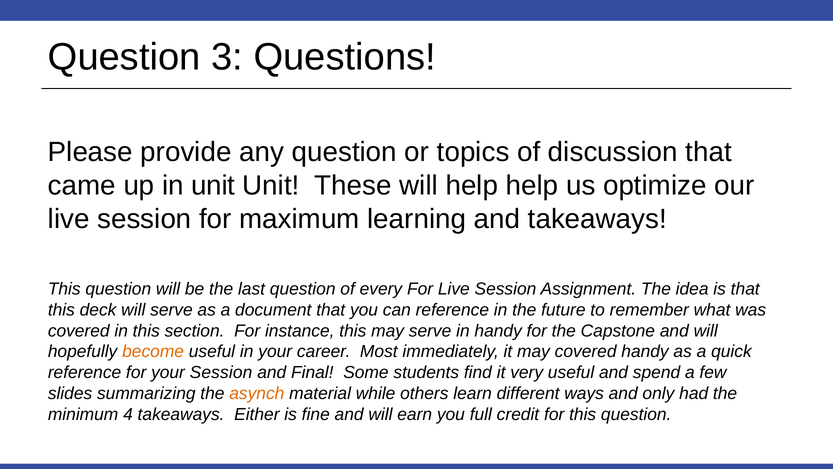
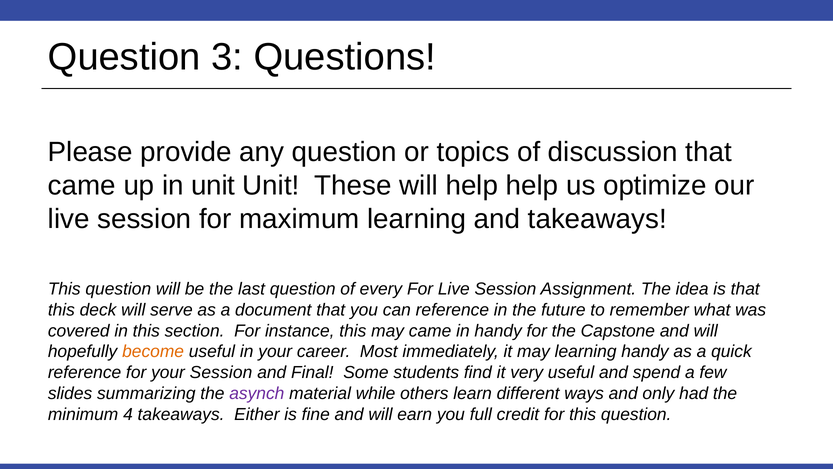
may serve: serve -> came (430, 330)
may covered: covered -> learning (586, 351)
asynch colour: orange -> purple (257, 393)
